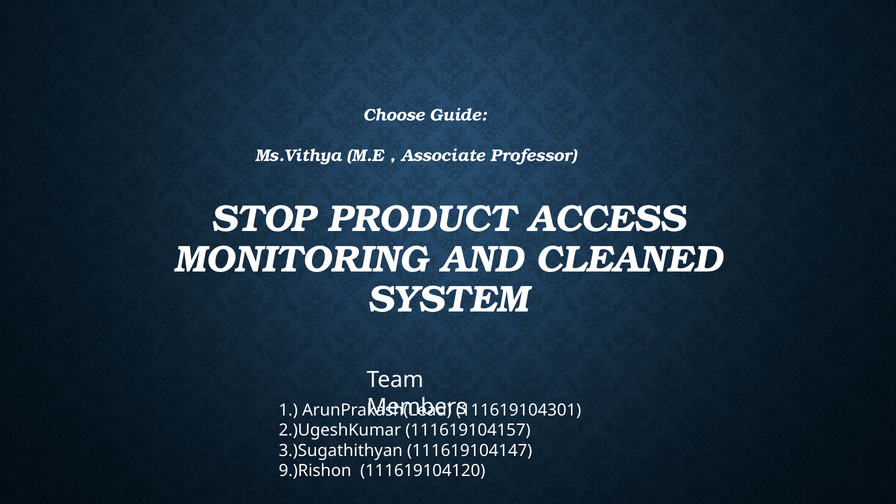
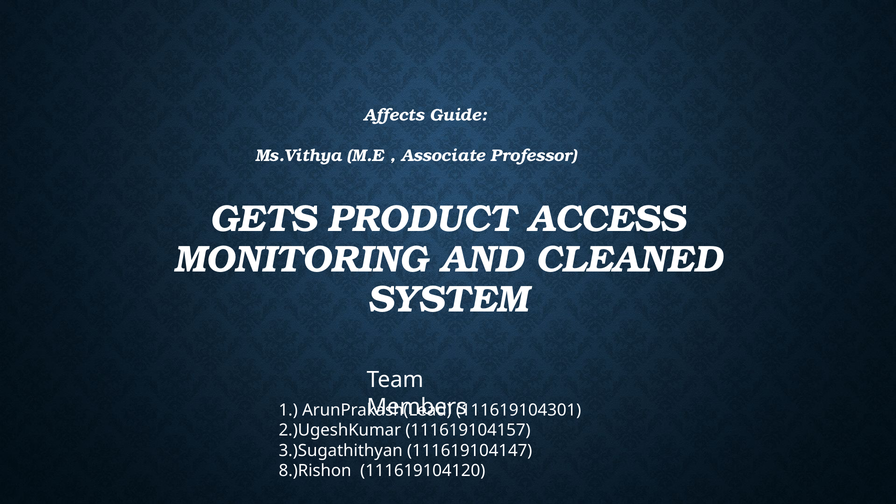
Choose: Choose -> Affects (394, 115)
STOP: STOP -> GETS (263, 219)
9.)Rishon: 9.)Rishon -> 8.)Rishon (315, 471)
